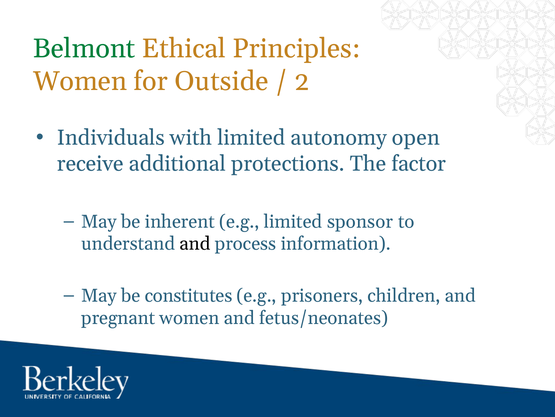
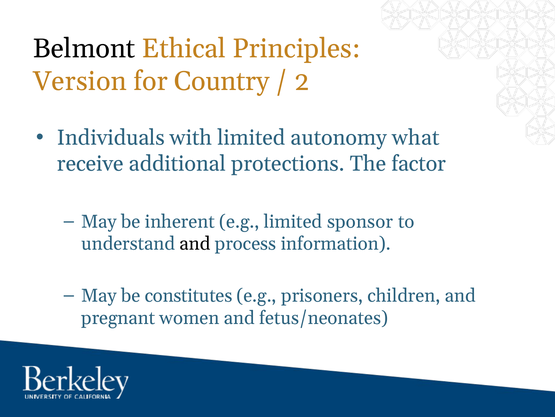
Belmont colour: green -> black (84, 49)
Women: Women -> Version (80, 81)
Outside: Outside -> Country (222, 81)
open: open -> what (416, 137)
